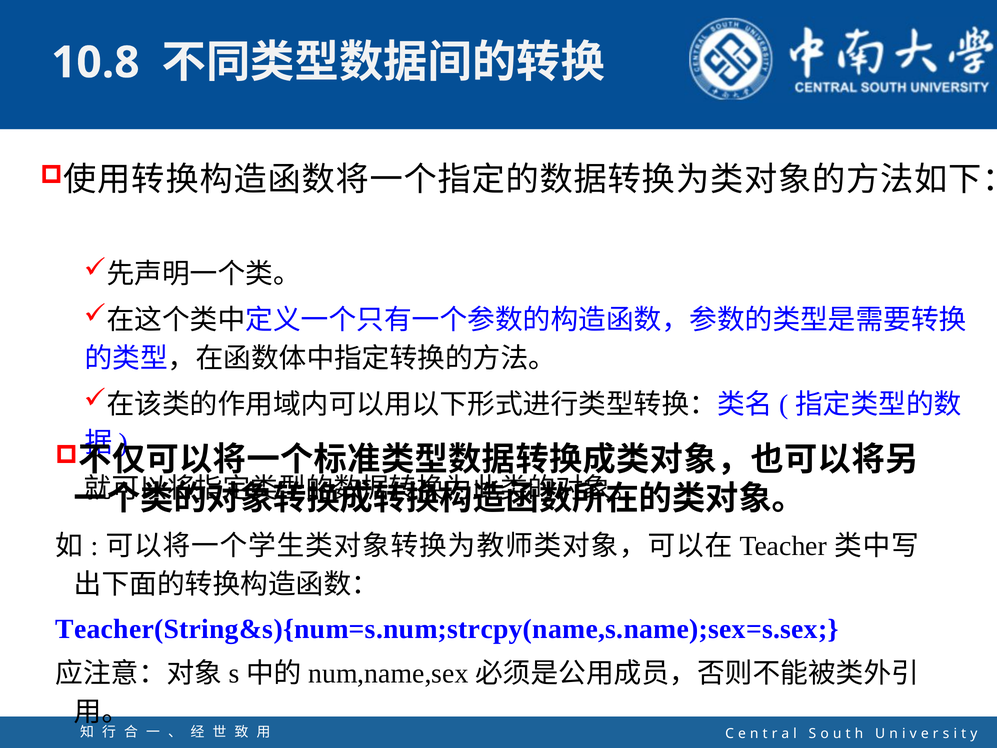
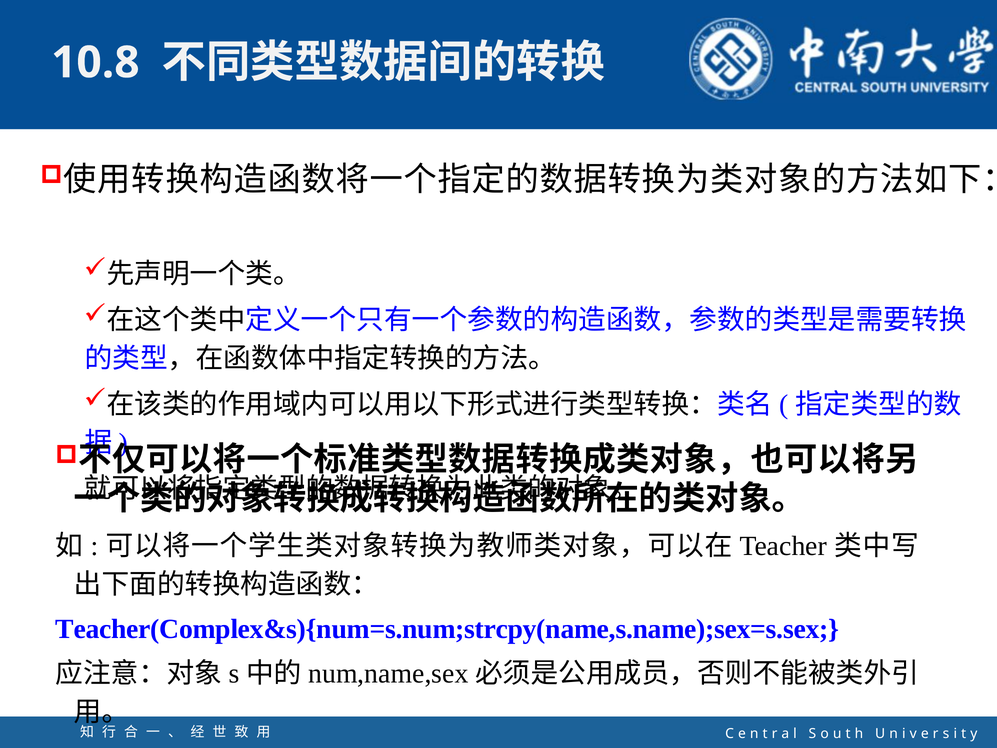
Teacher(String&s){num=s.num;strcpy(name,s.name);sex=s.sex: Teacher(String&s){num=s.num;strcpy(name,s.name);sex=s.sex -> Teacher(Complex&s){num=s.num;strcpy(name,s.name);sex=s.sex (447, 629)
